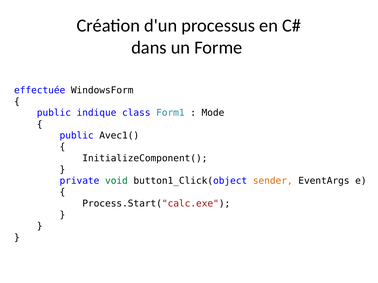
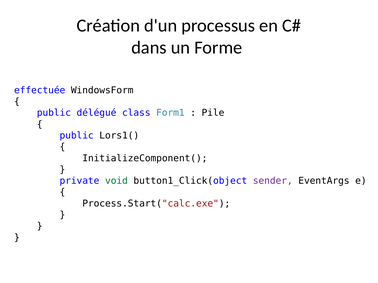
indique: indique -> délégué (96, 113)
Mode: Mode -> Pile (213, 113)
Avec1(: Avec1( -> Lors1( (119, 136)
sender colour: orange -> purple (273, 181)
